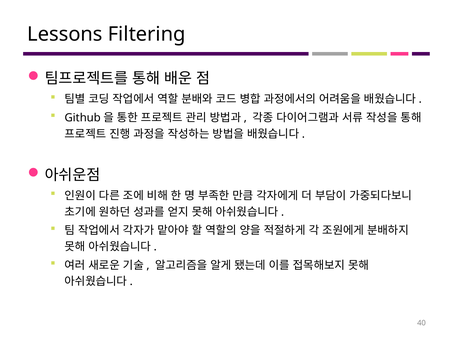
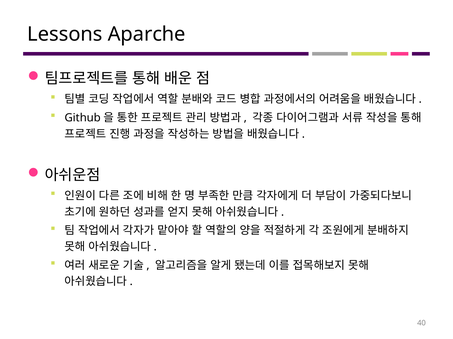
Filtering: Filtering -> Aparche (147, 34)
